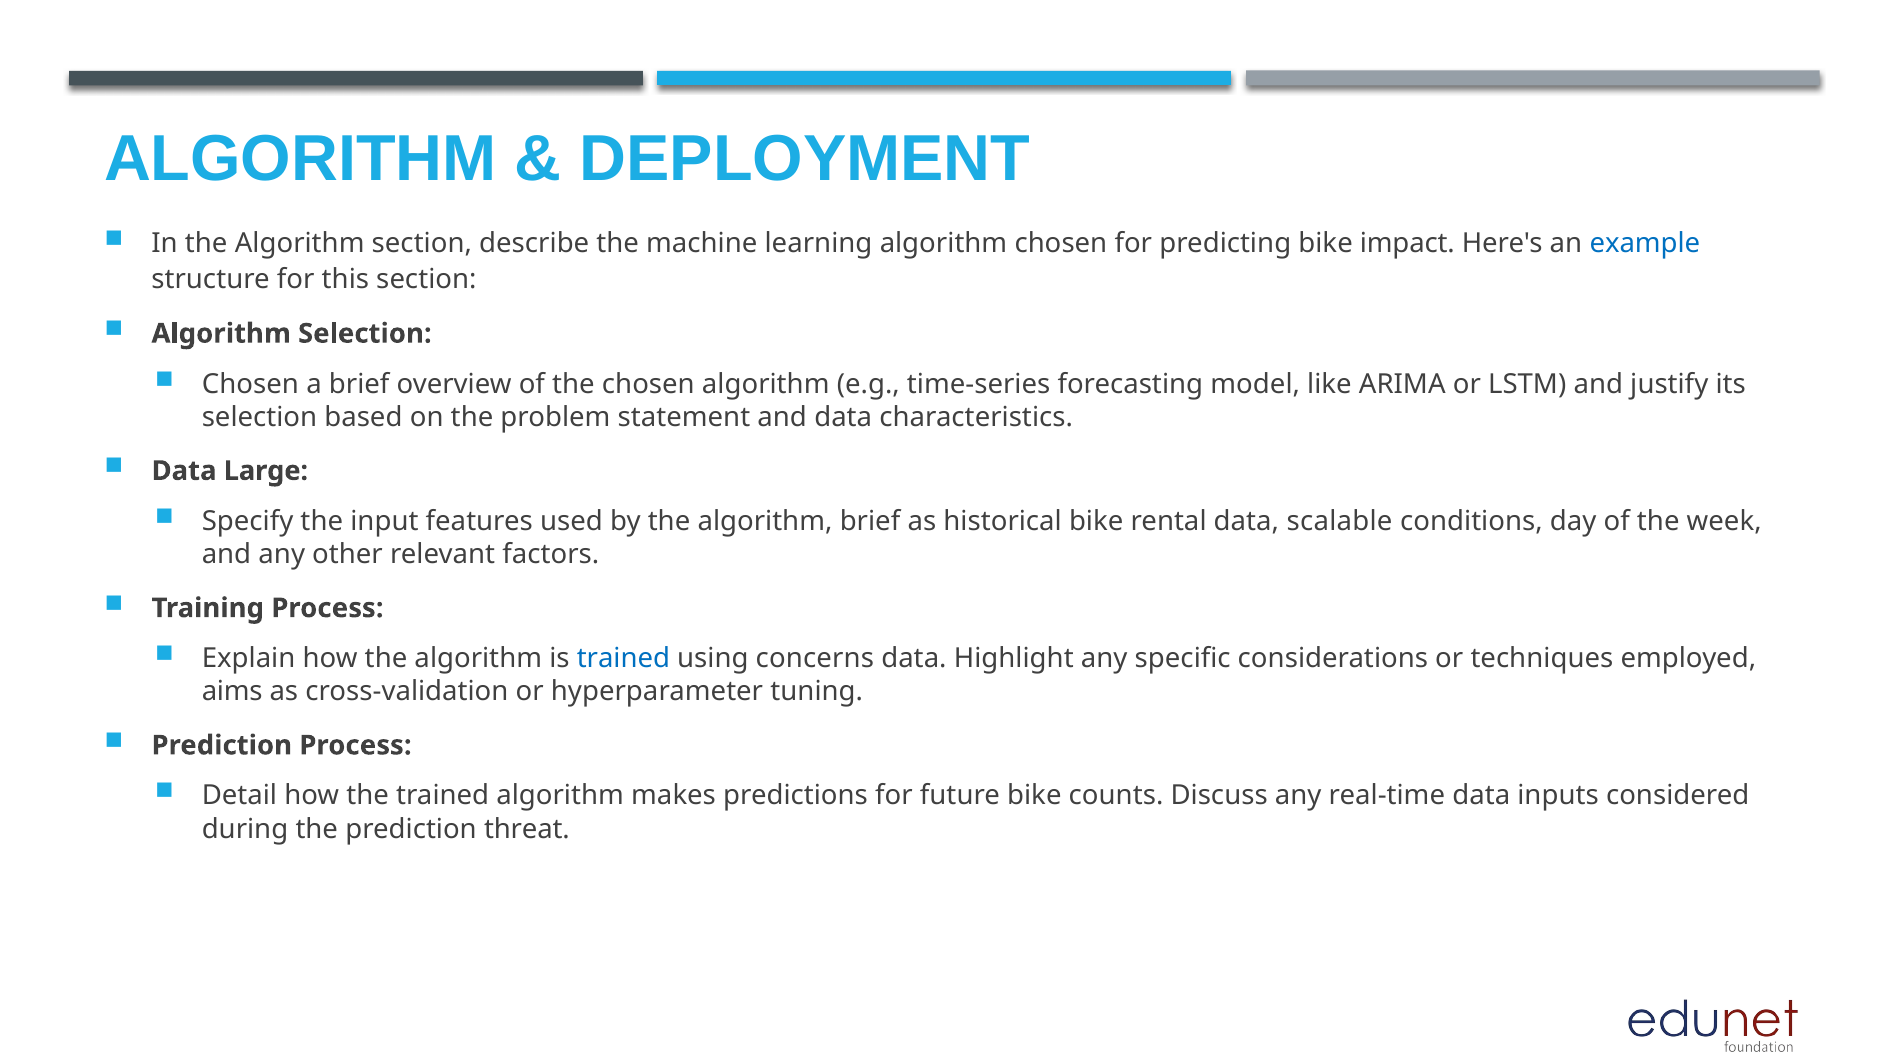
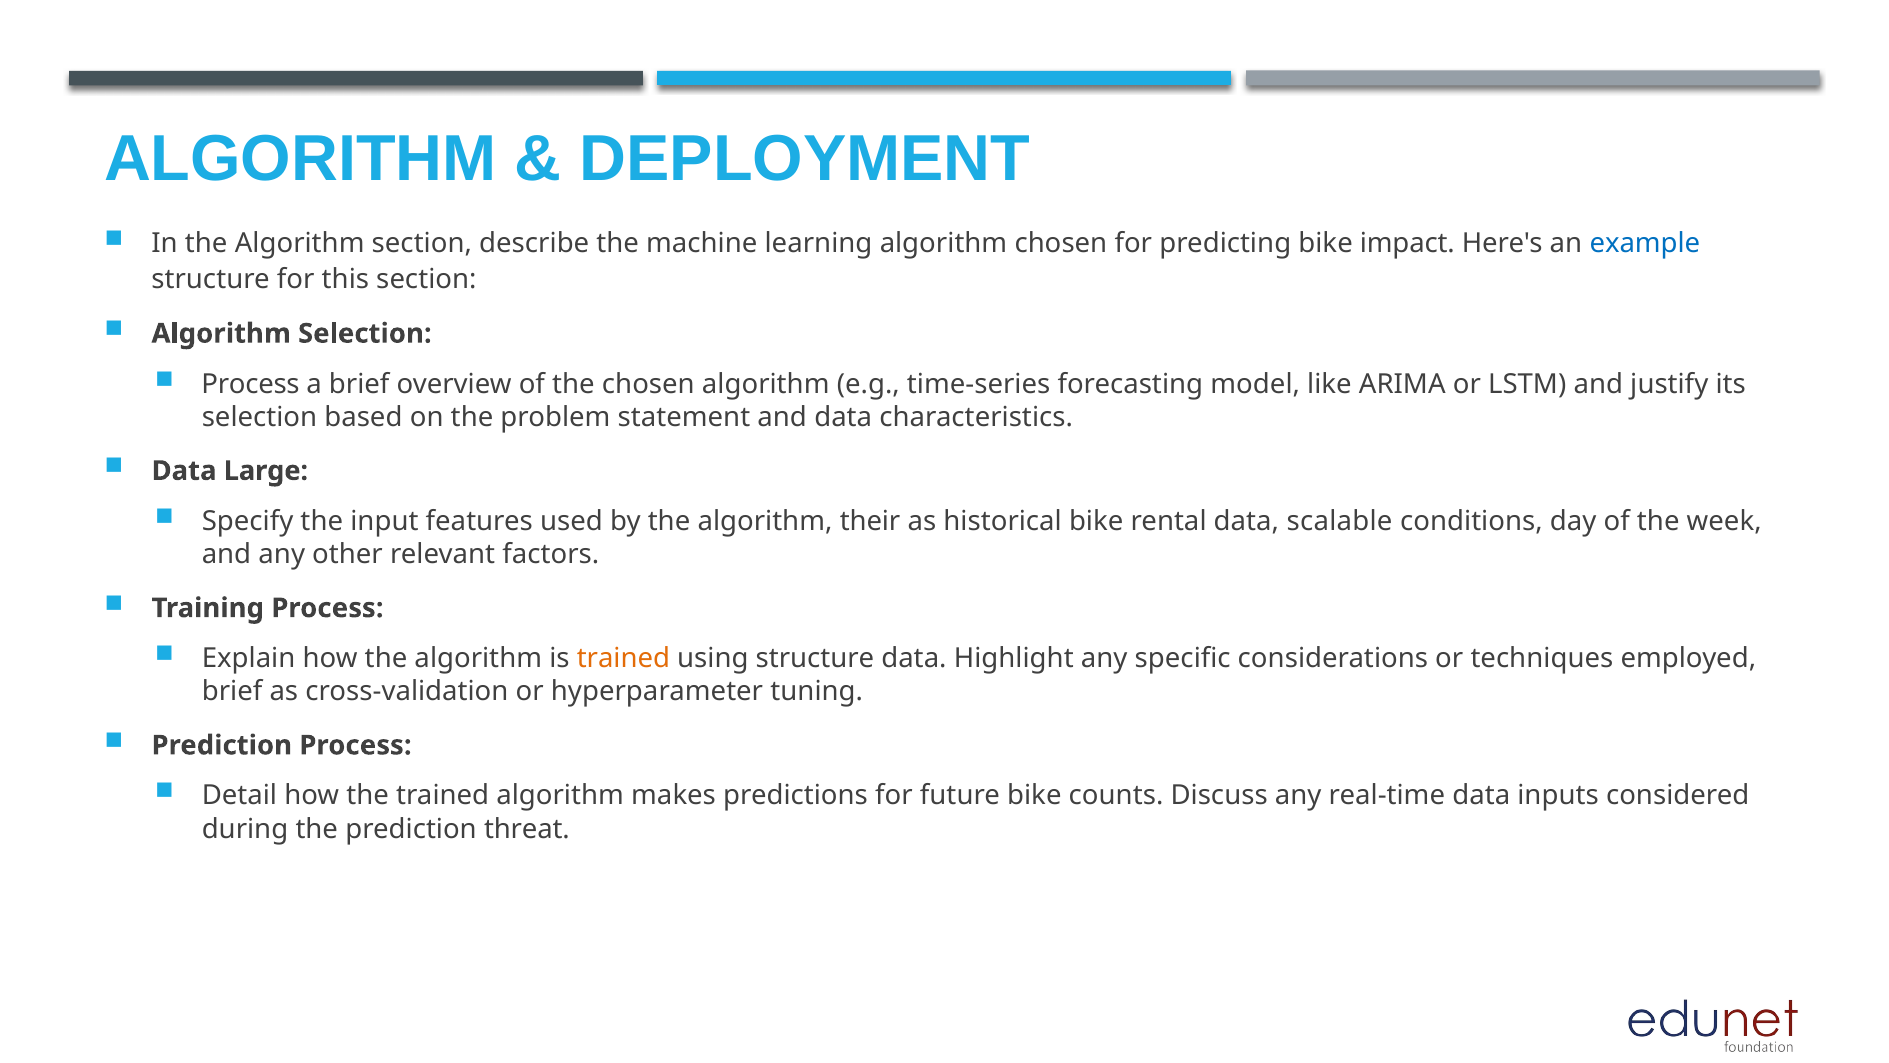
Chosen: Chosen -> Process (251, 384)
algorithm brief: brief -> their (870, 521)
trained colour: blue -> orange (623, 658)
using concerns: concerns -> structure (815, 658)
aims: aims -> brief (232, 691)
